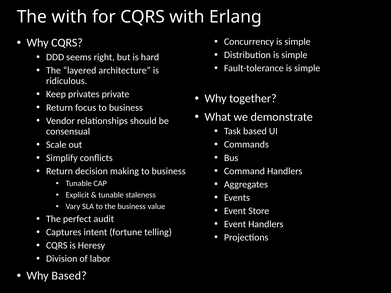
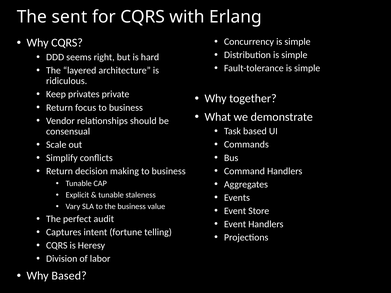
The with: with -> sent (70, 17)
